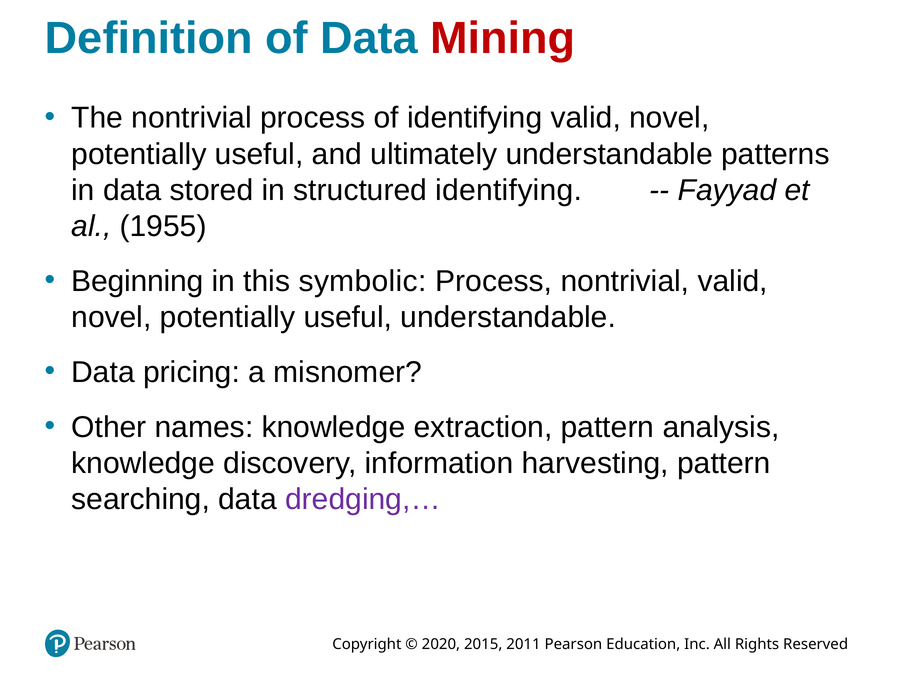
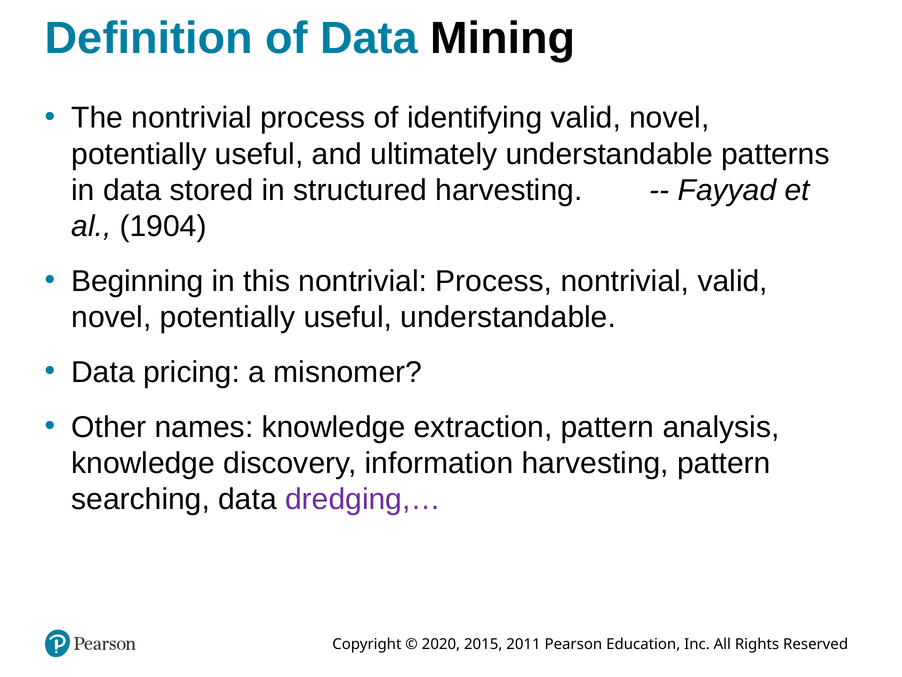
Mining colour: red -> black (503, 38)
structured identifying: identifying -> harvesting (509, 190)
1955: 1955 -> 1904 (163, 226)
this symbolic: symbolic -> nontrivial (363, 281)
